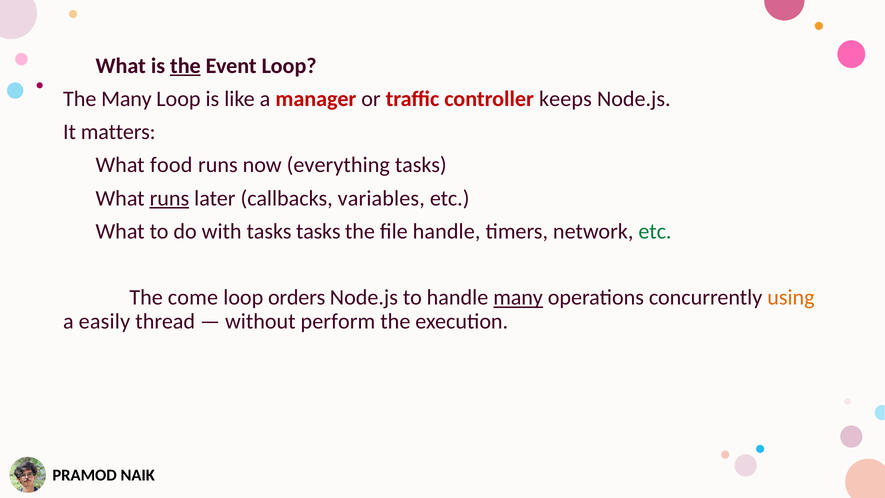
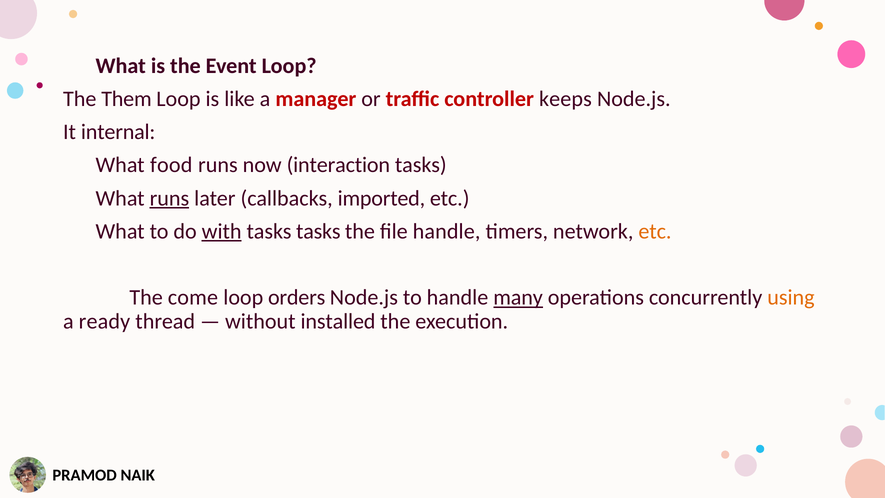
the underline: present -> none (185, 66)
The Many: Many -> Them (126, 99)
matters: matters -> internal (118, 132)
everything: everything -> interaction (338, 165)
variables: variables -> imported (381, 198)
with underline: none -> present (222, 231)
etc colour: green -> orange (655, 231)
easily: easily -> ready (104, 321)
perform: perform -> installed (338, 321)
